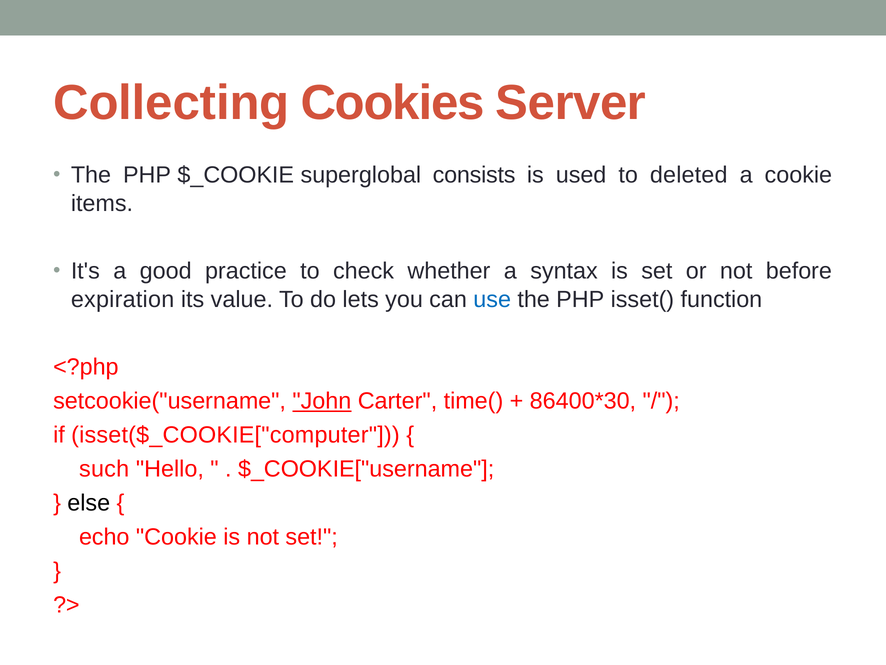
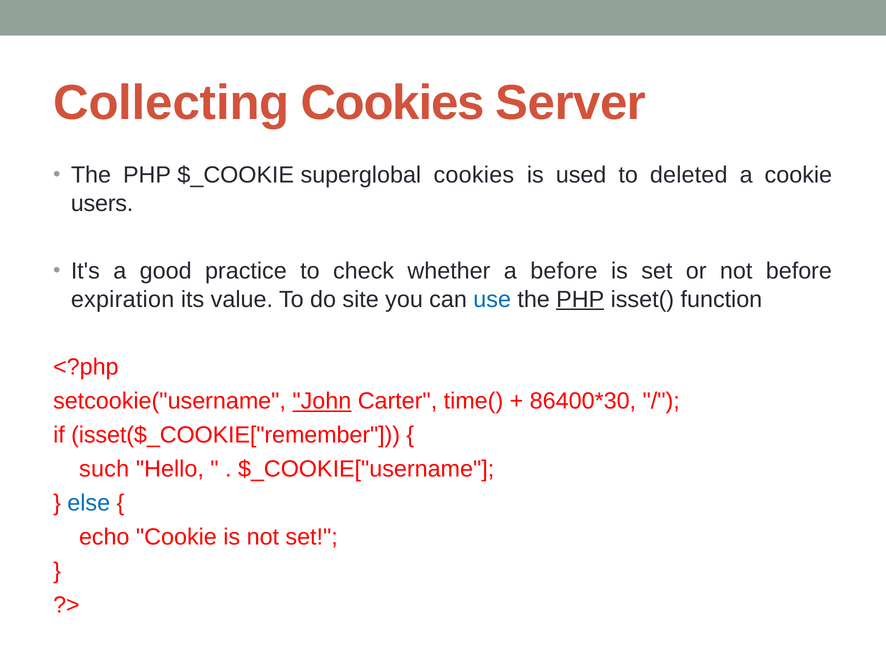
superglobal consists: consists -> cookies (474, 175)
items: items -> users (102, 203)
a syntax: syntax -> before (564, 271)
lets: lets -> site (361, 299)
PHP underline: none -> present (580, 299)
isset($_COOKIE["computer: isset($_COOKIE["computer -> isset($_COOKIE["remember (236, 435)
else colour: black -> blue (89, 503)
